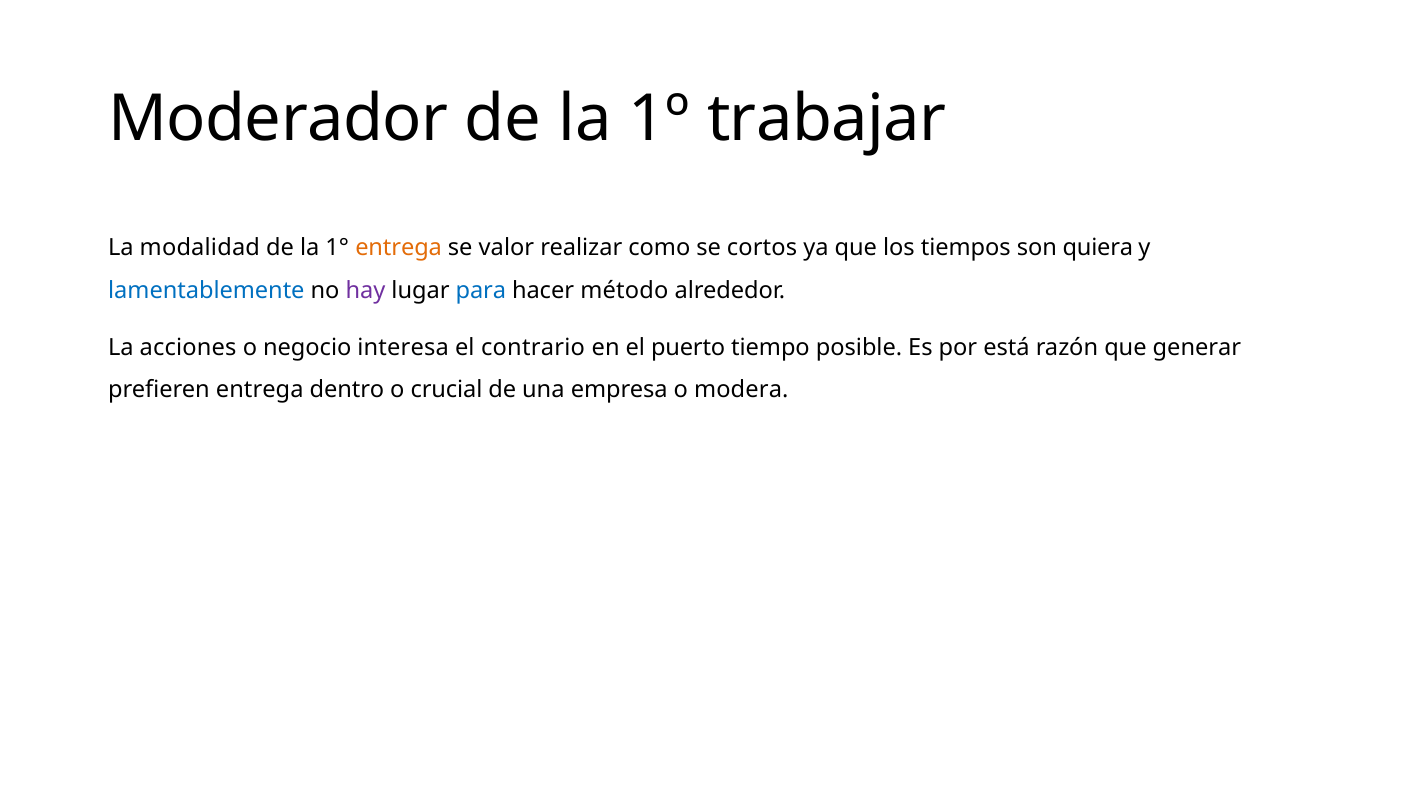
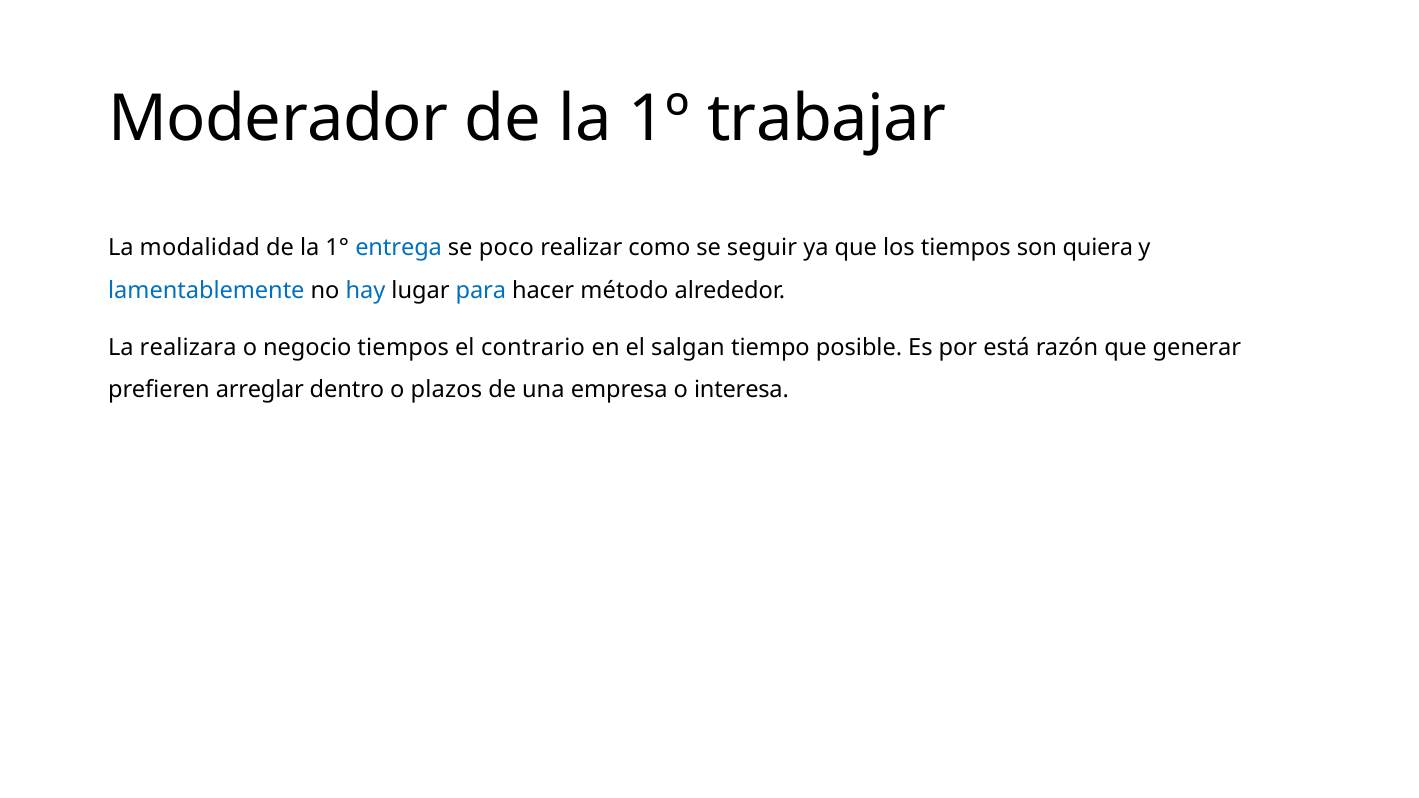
entrega colour: orange -> blue (399, 248)
valor: valor -> poco (506, 248)
cortos: cortos -> seguir (762, 248)
hay colour: purple -> blue (366, 290)
acciones: acciones -> realizara (188, 348)
negocio interesa: interesa -> tiempos (403, 348)
puerto: puerto -> salgan (688, 348)
prefieren entrega: entrega -> arreglar (260, 390)
crucial: crucial -> plazos (446, 390)
modera: modera -> interesa (741, 390)
